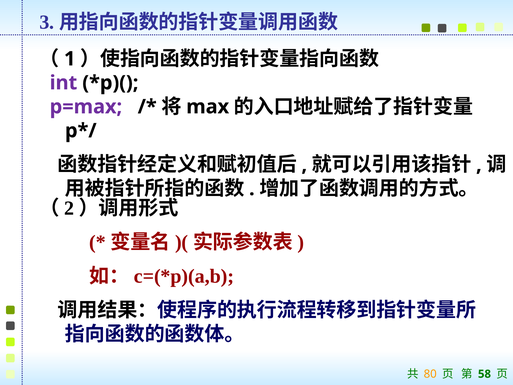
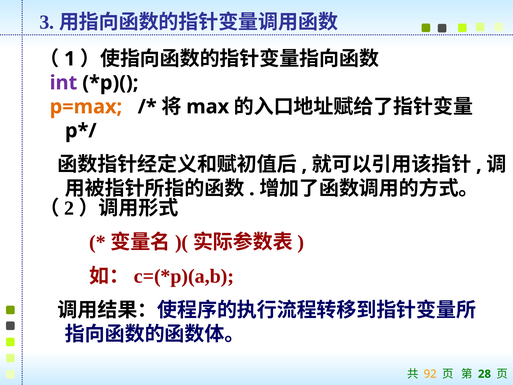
p=max colour: purple -> orange (86, 107)
80: 80 -> 92 (430, 374)
58: 58 -> 28 (484, 374)
